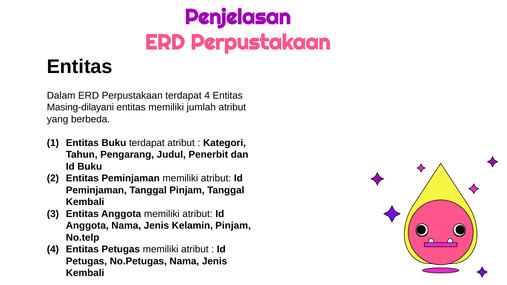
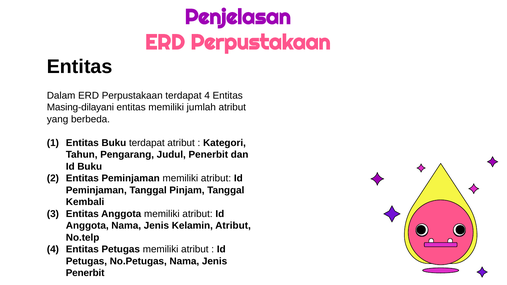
Kelamin Pinjam: Pinjam -> Atribut (233, 226)
Kembali: Kembali -> Penerbit (85, 273)
